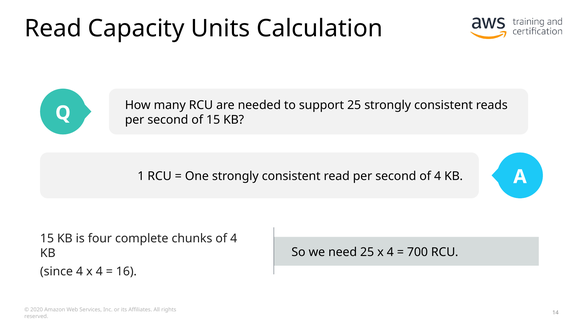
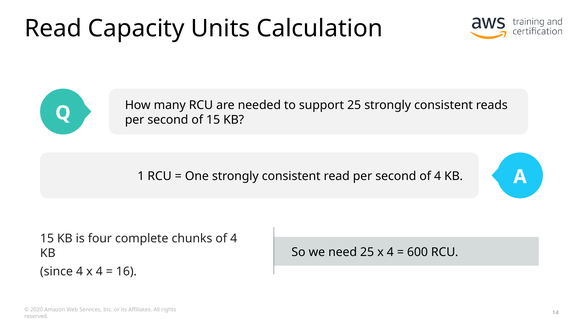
700: 700 -> 600 (418, 252)
